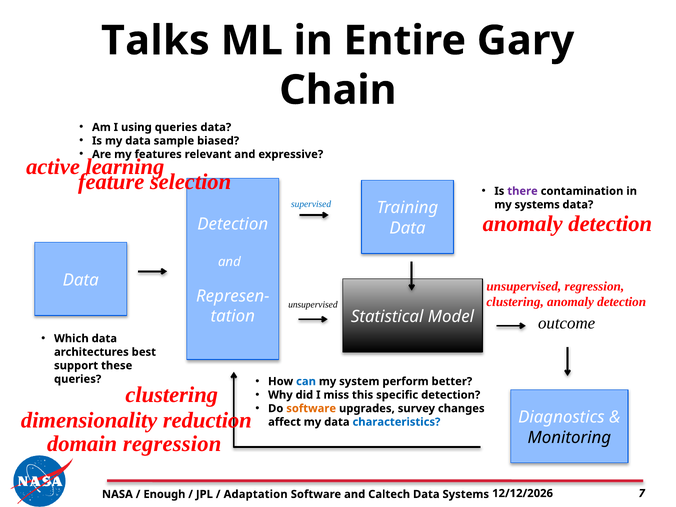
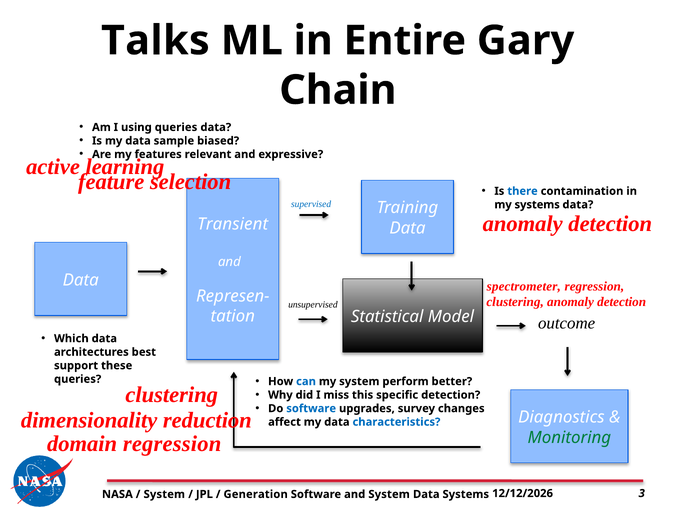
there colour: purple -> blue (523, 191)
Detection: Detection -> Transient (233, 224)
unsupervised: unsupervised -> spectrometer (524, 286)
software colour: orange -> blue (311, 408)
Monitoring colour: black -> green (569, 438)
Enough: Enough -> System (164, 494)
Adaptation: Adaptation -> Generation (256, 494)
and Caltech: Caltech -> System (389, 494)
7: 7 -> 3 (642, 493)
